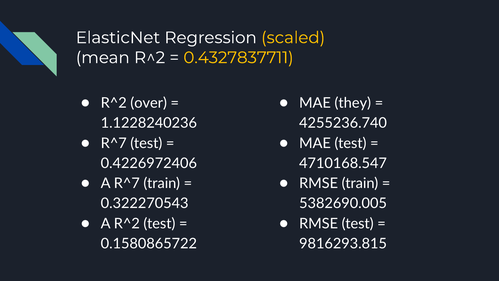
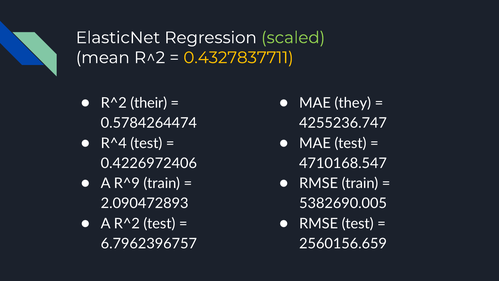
scaled colour: yellow -> light green (293, 38)
over: over -> their (149, 103)
1.1228240236: 1.1228240236 -> 0.5784264474 (149, 123)
4255236.740: 4255236.740 -> 4255236.747 (343, 123)
R^7: R^7 -> R^4 (114, 143)
A R^7: R^7 -> R^9 (127, 183)
0.322270543: 0.322270543 -> 2.090472893 (145, 203)
0.1580865722: 0.1580865722 -> 6.7962396757 (149, 243)
9816293.815: 9816293.815 -> 2560156.659 (343, 243)
